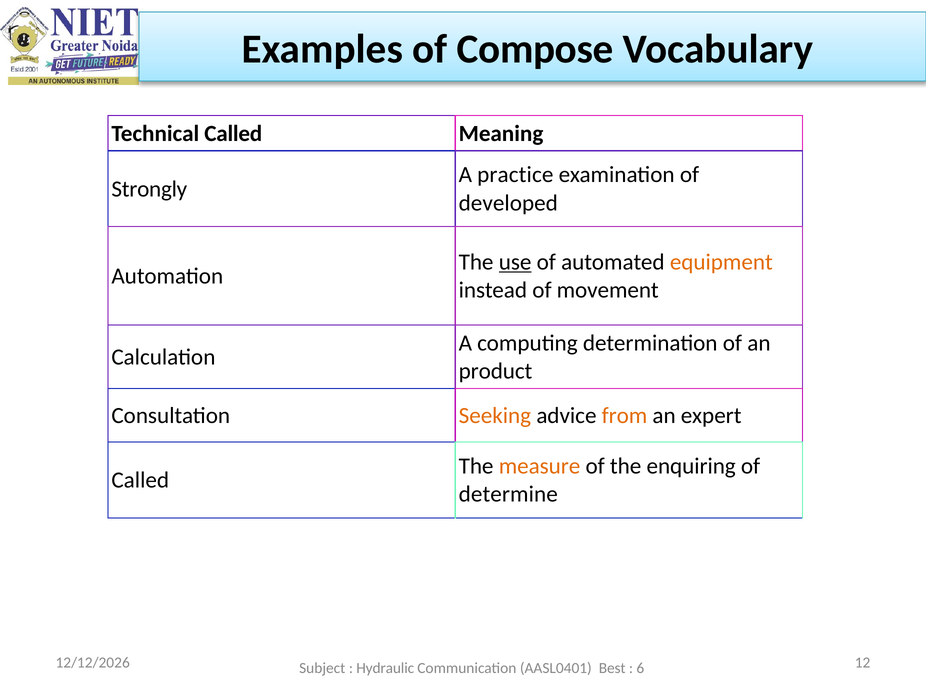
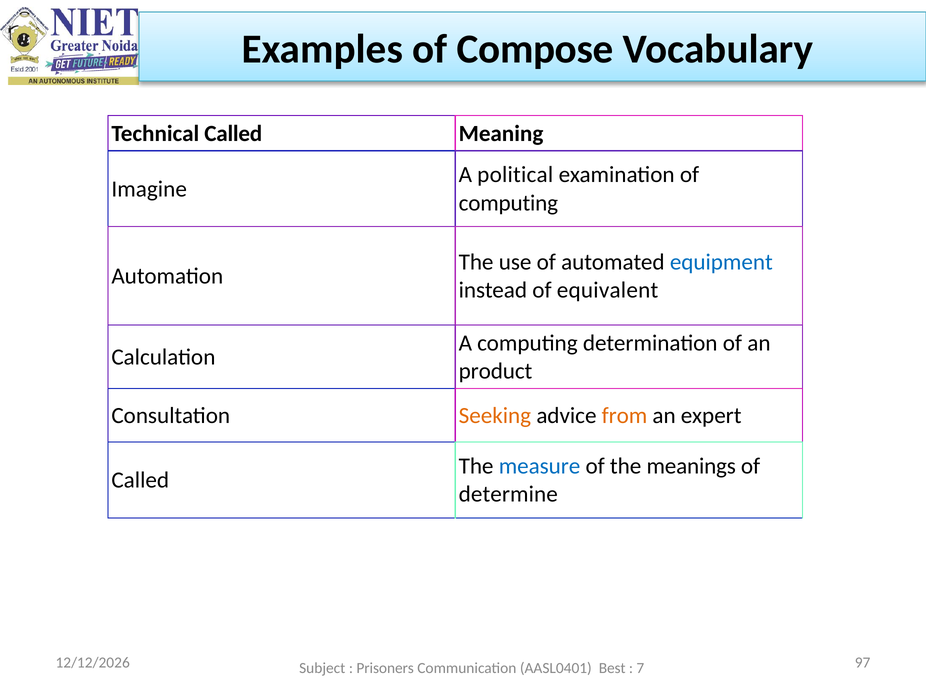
practice: practice -> political (515, 175)
Strongly: Strongly -> Imagine (149, 189)
developed: developed -> computing (508, 203)
use underline: present -> none (515, 262)
equipment colour: orange -> blue (721, 262)
movement: movement -> equivalent (608, 291)
measure colour: orange -> blue (540, 466)
enquiring: enquiring -> meanings (691, 466)
12: 12 -> 97 (863, 663)
Hydraulic: Hydraulic -> Prisoners (385, 669)
6: 6 -> 7 (640, 669)
